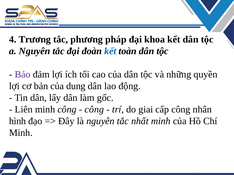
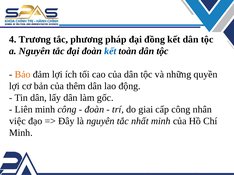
khoa: khoa -> đồng (155, 40)
Bảo colour: purple -> orange (23, 75)
dung: dung -> thêm (76, 86)
công: công -> đoàn (94, 110)
hình: hình -> việc (17, 121)
